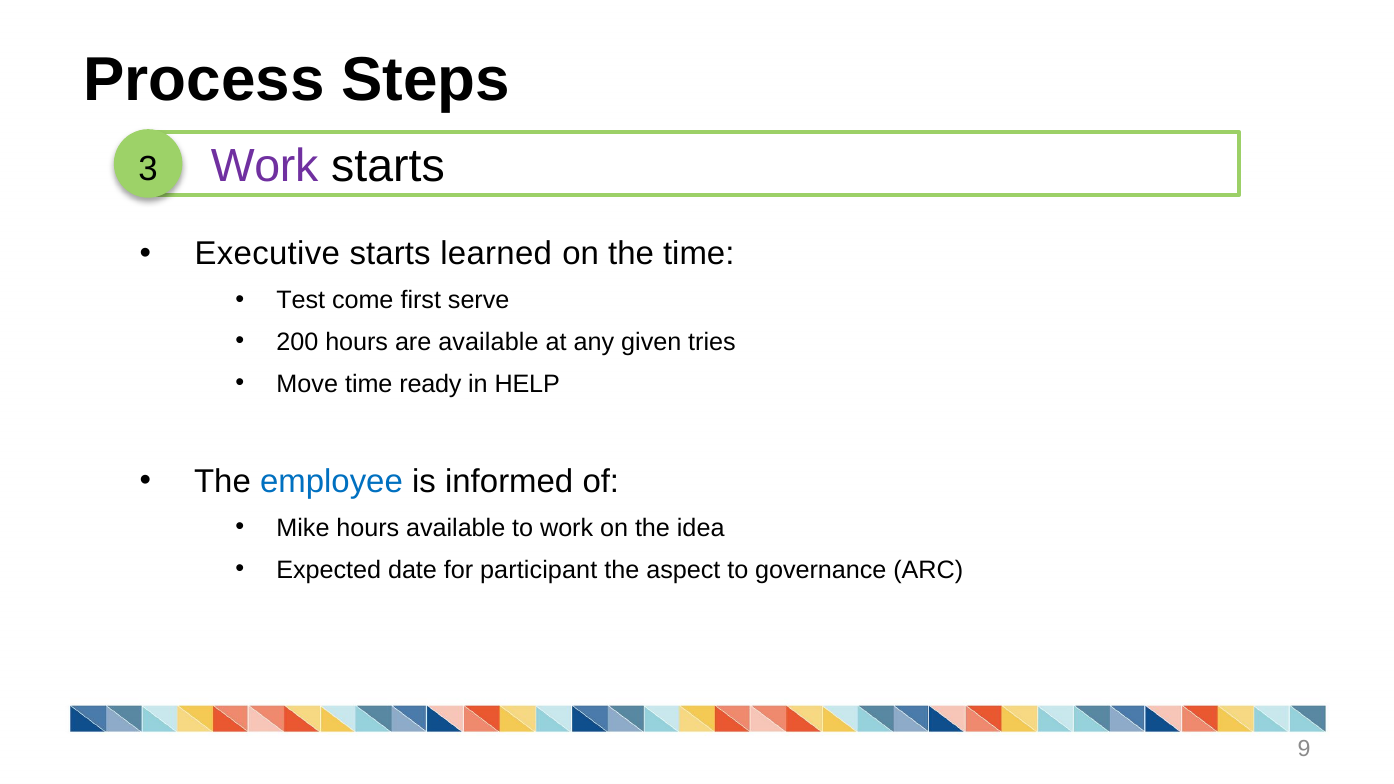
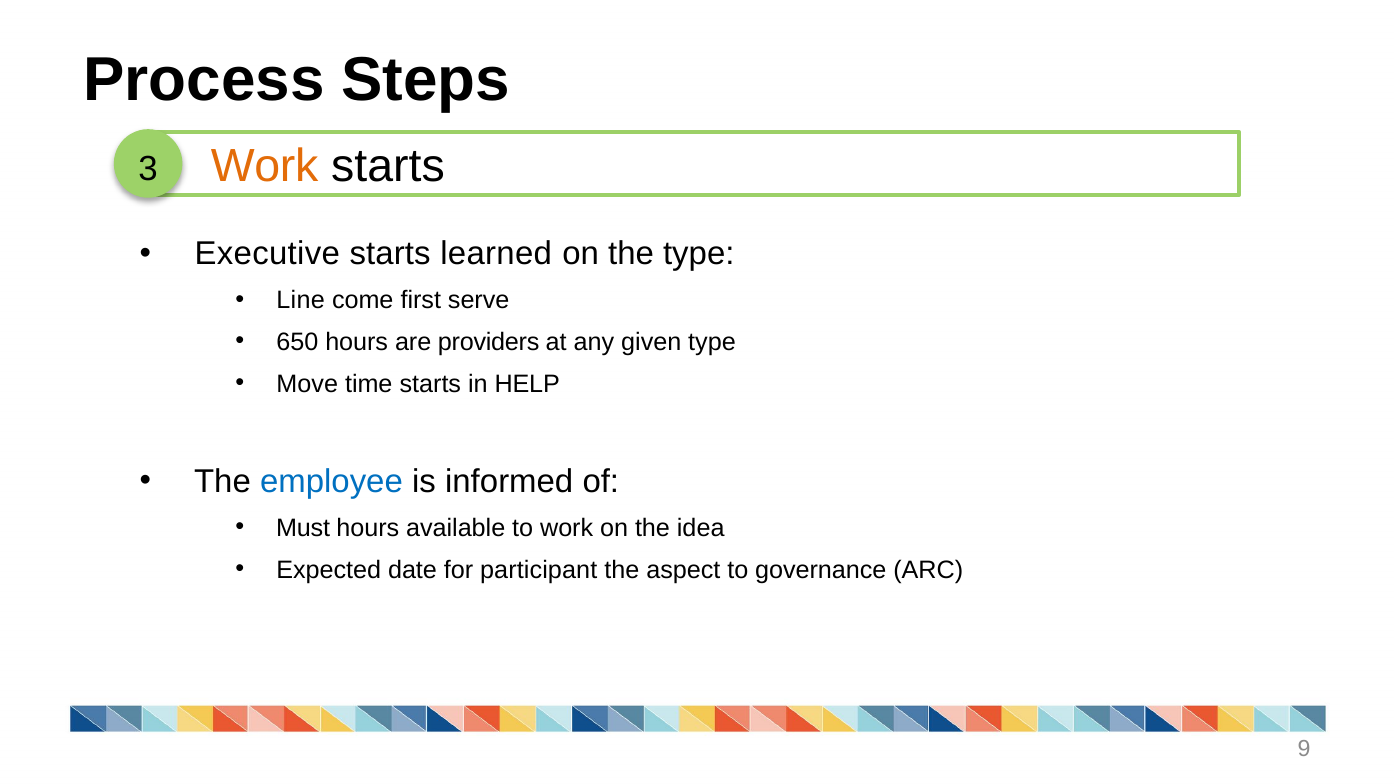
Work colour: purple -> orange (265, 166)
the time: time -> type (699, 254)
Test: Test -> Line (301, 300)
200: 200 -> 650 (297, 342)
are available: available -> providers (489, 342)
given tries: tries -> type (712, 342)
time ready: ready -> starts (430, 384)
Mike: Mike -> Must (303, 528)
